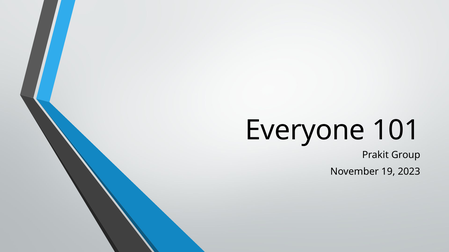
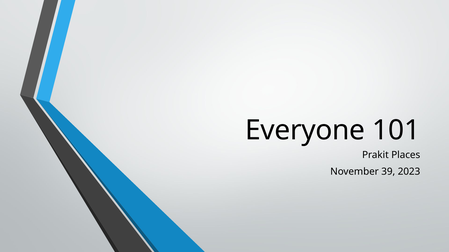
Group: Group -> Places (406, 155)
19: 19 -> 39 (388, 172)
